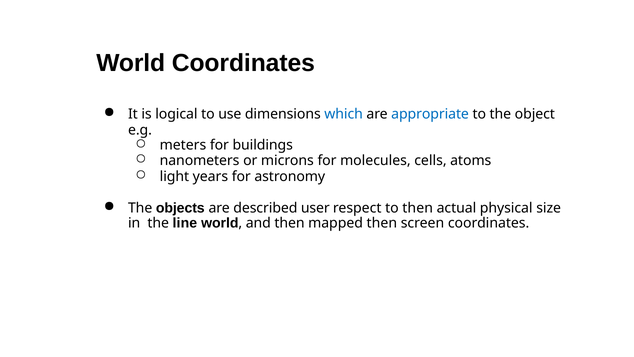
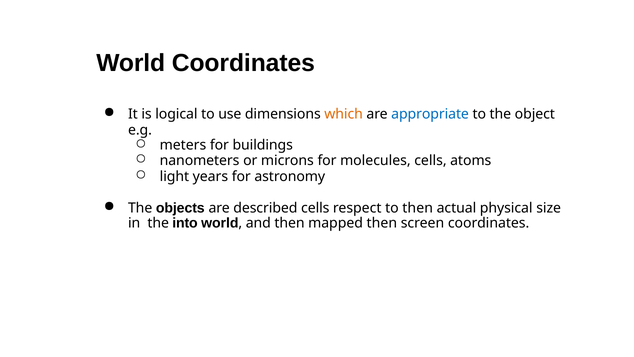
which colour: blue -> orange (344, 114)
described user: user -> cells (315, 208)
line: line -> into (185, 223)
